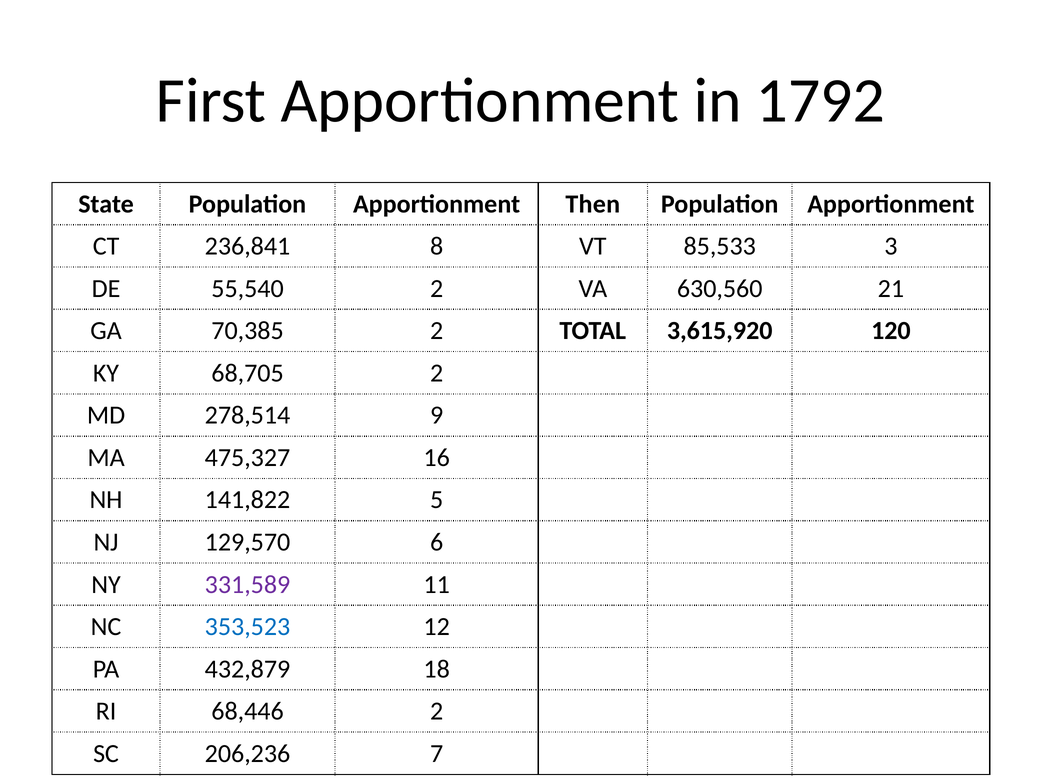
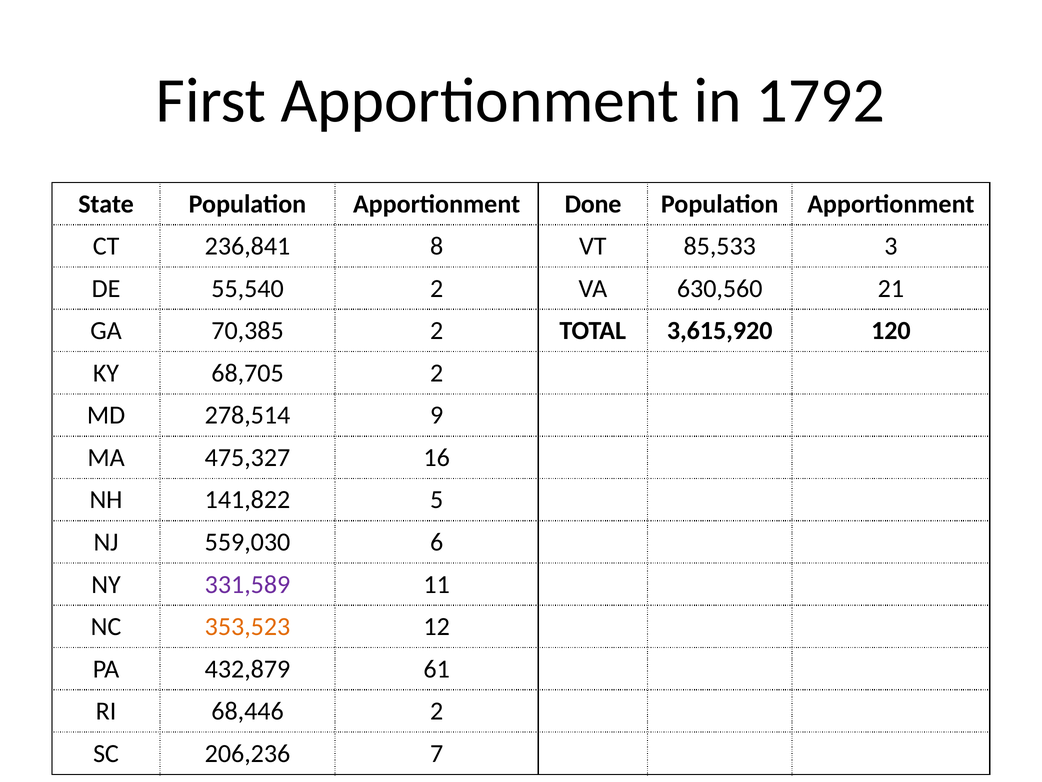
Then: Then -> Done (593, 204)
129,570: 129,570 -> 559,030 (248, 542)
353,523 colour: blue -> orange (248, 626)
18: 18 -> 61 (437, 669)
